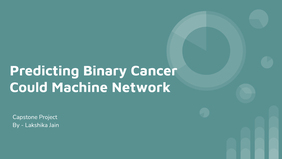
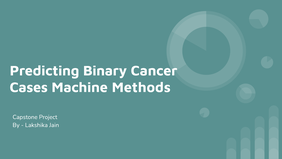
Could: Could -> Cases (29, 87)
Network: Network -> Methods (141, 87)
